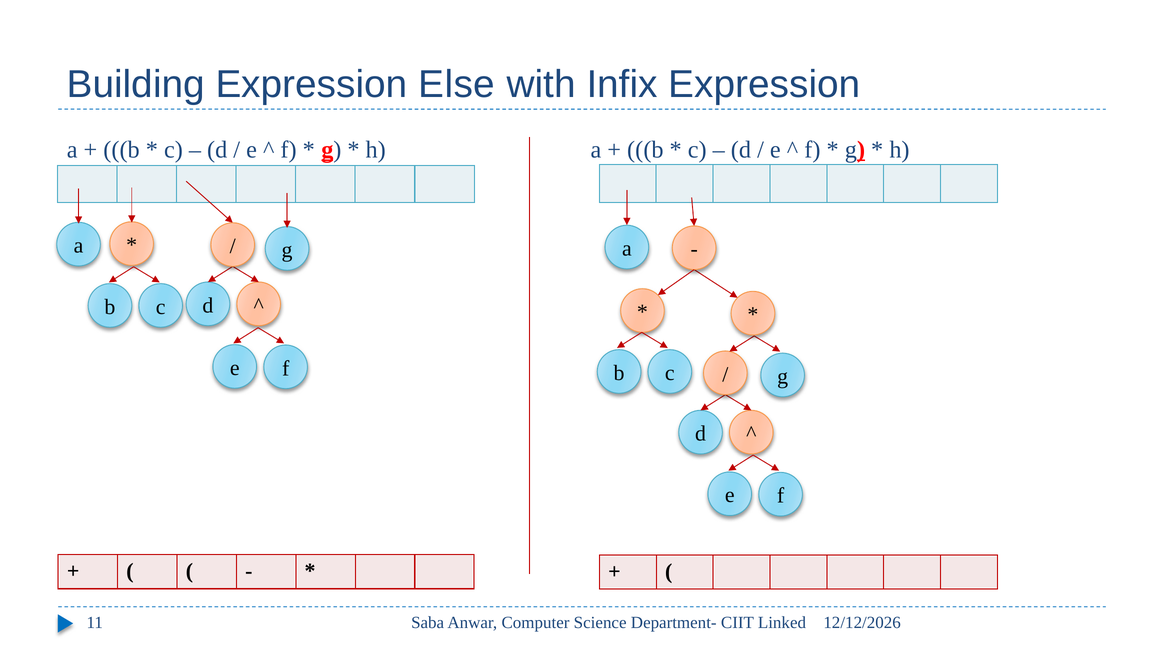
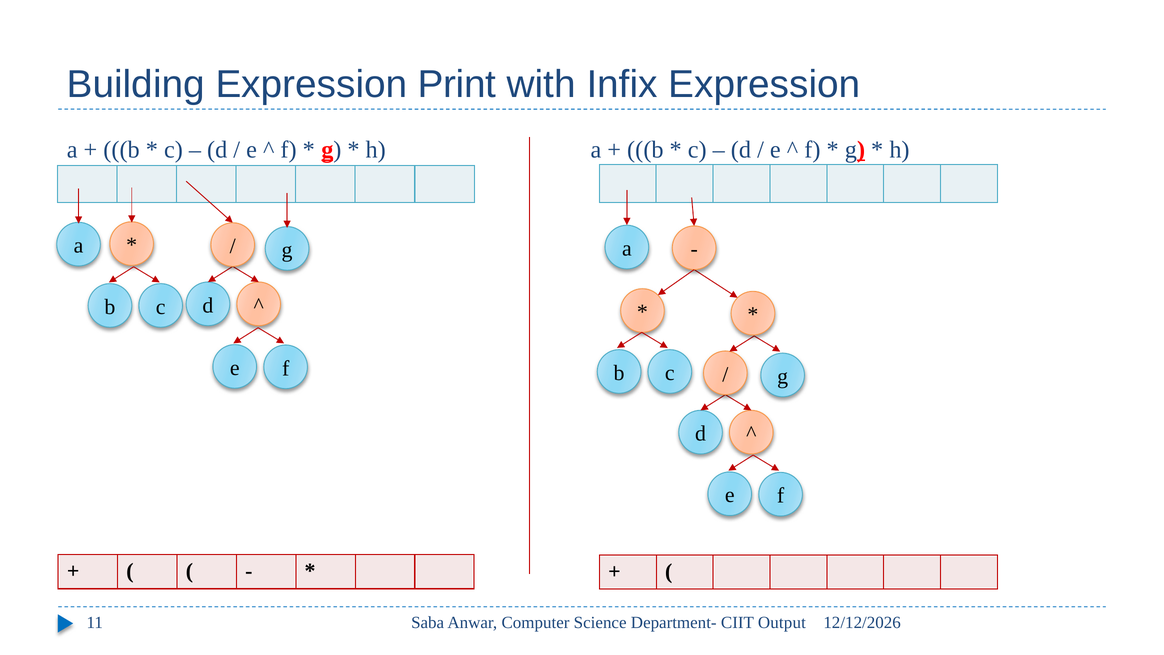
Else: Else -> Print (457, 84)
Linked: Linked -> Output (782, 623)
